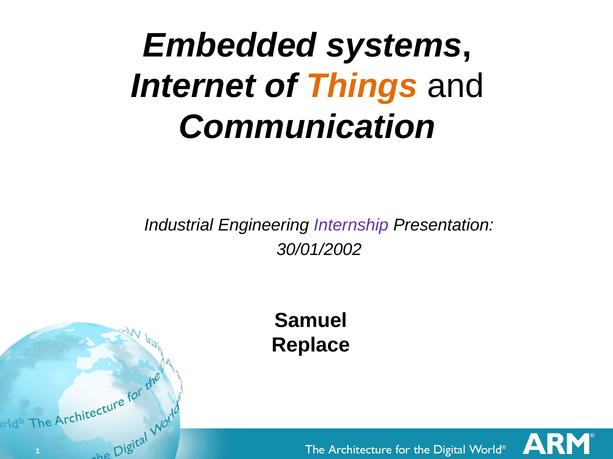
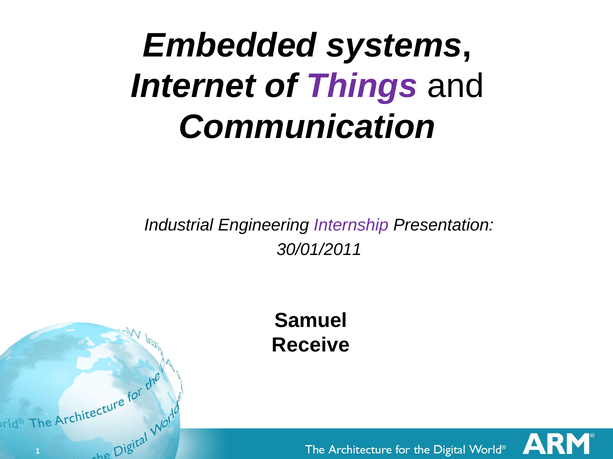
Things colour: orange -> purple (362, 86)
30/01/2002: 30/01/2002 -> 30/01/2011 (319, 250)
Replace: Replace -> Receive (311, 346)
